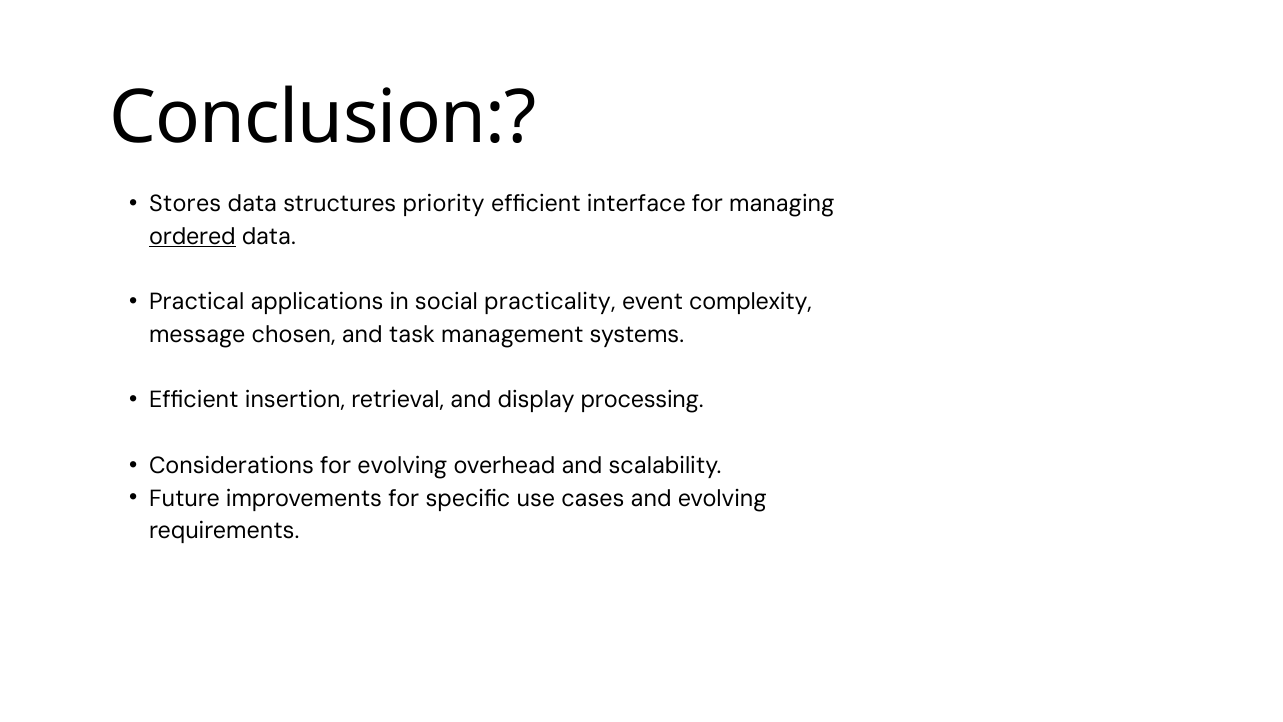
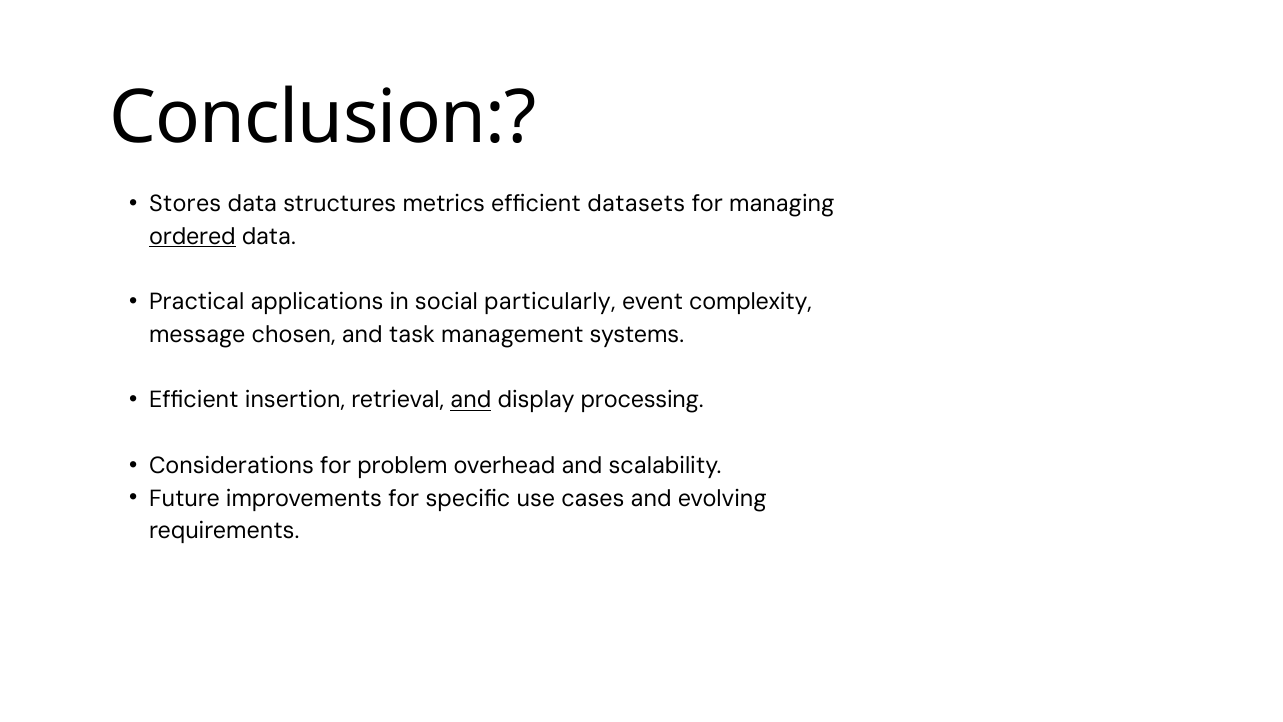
priority: priority -> metrics (444, 204)
interface: interface -> datasets (636, 204)
practicality: practicality -> particularly (550, 302)
and underline: none -> present (471, 400)
for evolving: evolving -> problem (402, 465)
